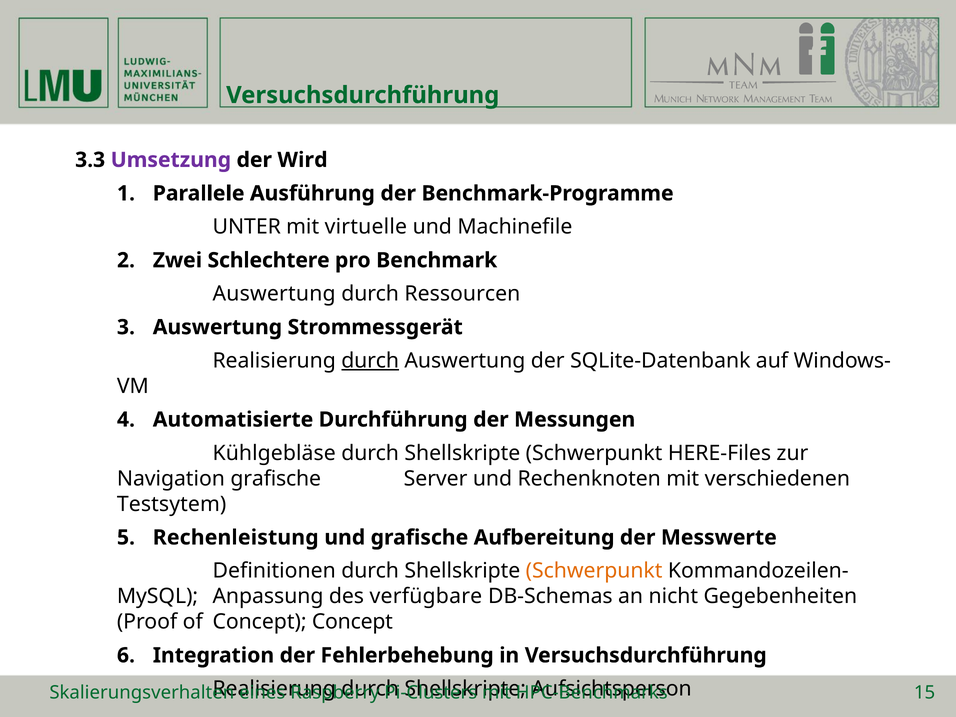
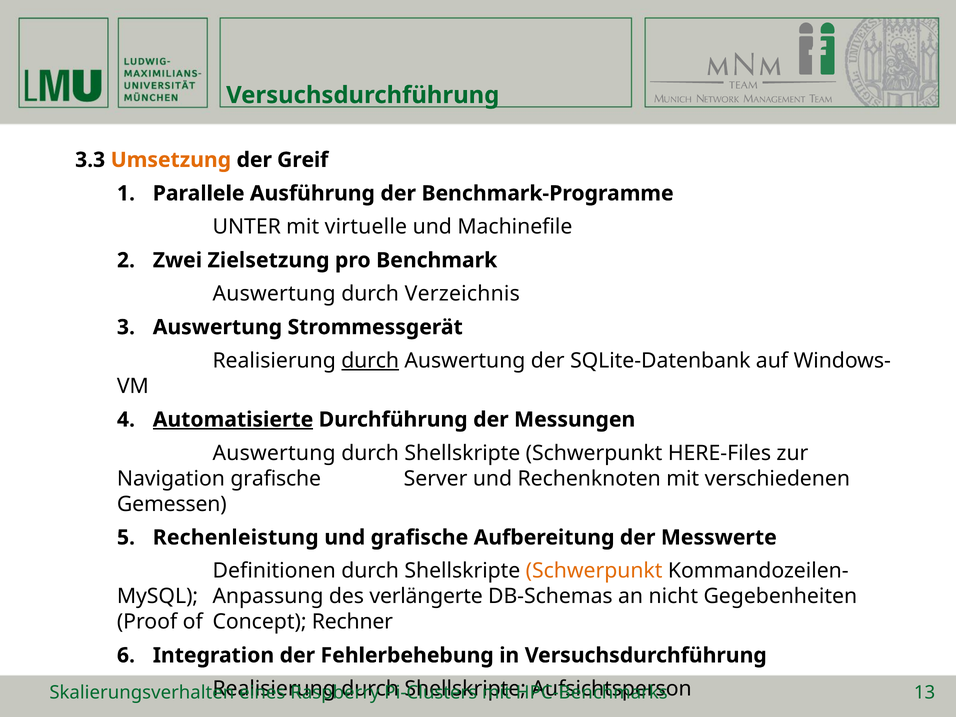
Umsetzung colour: purple -> orange (171, 160)
Wird: Wird -> Greif (303, 160)
Schlechtere: Schlechtere -> Zielsetzung (268, 260)
Ressourcen: Ressourcen -> Verzeichnis (462, 294)
Automatisierte underline: none -> present (233, 420)
Kühlgebläse: Kühlgebläse -> Auswertung (274, 453)
Testsytem: Testsytem -> Gemessen (172, 504)
verfügbare: verfügbare -> verlängerte (426, 596)
Concept Concept: Concept -> Rechner (352, 622)
15: 15 -> 13 (925, 693)
